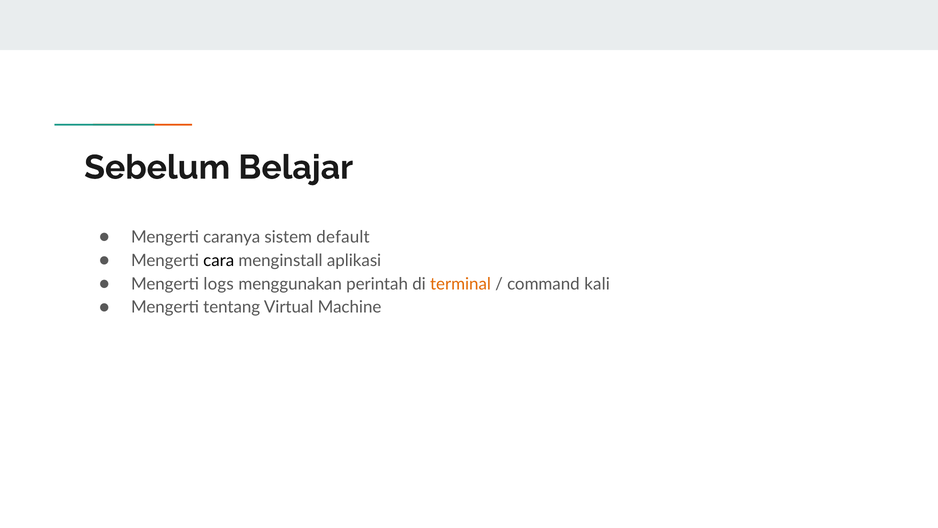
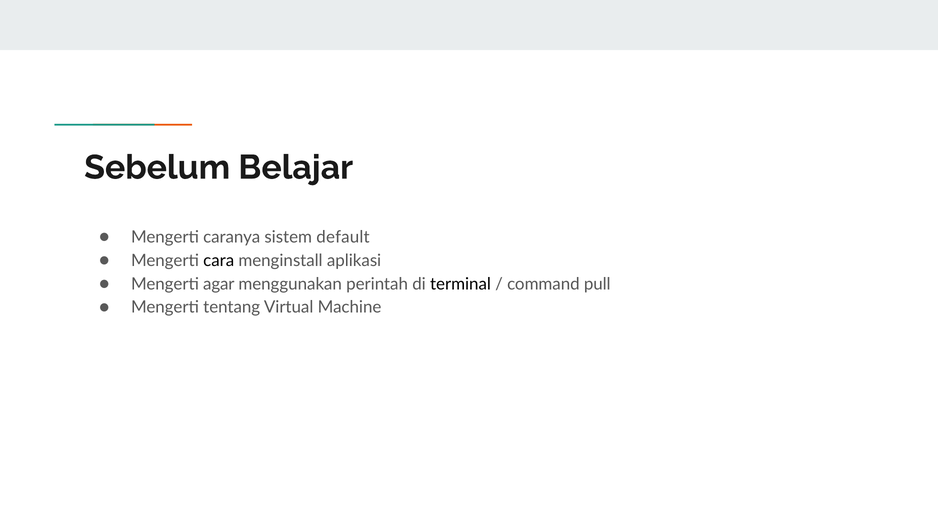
logs: logs -> agar (219, 284)
terminal colour: orange -> black (460, 284)
kali: kali -> pull (597, 284)
